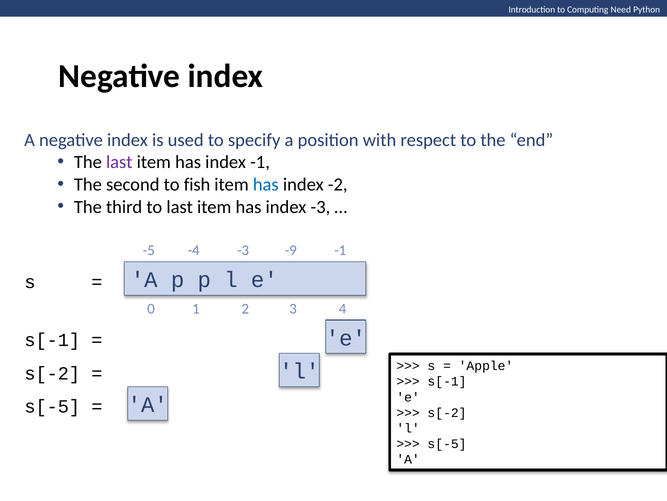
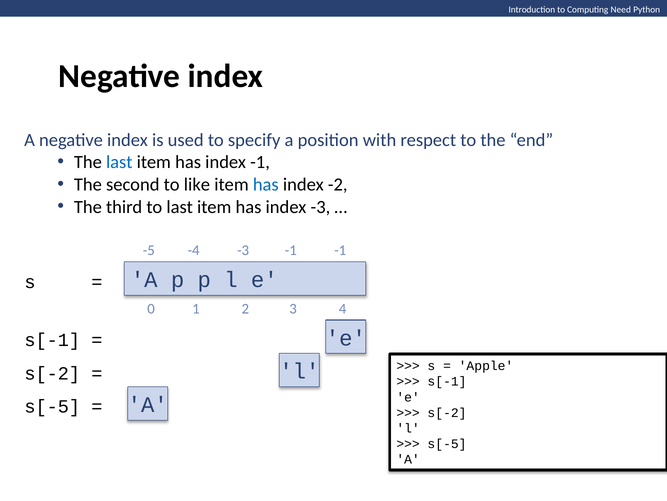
last colour: purple -> blue (119, 162)
fish: fish -> like (197, 184)
-4 -9: -9 -> -1 (291, 250)
